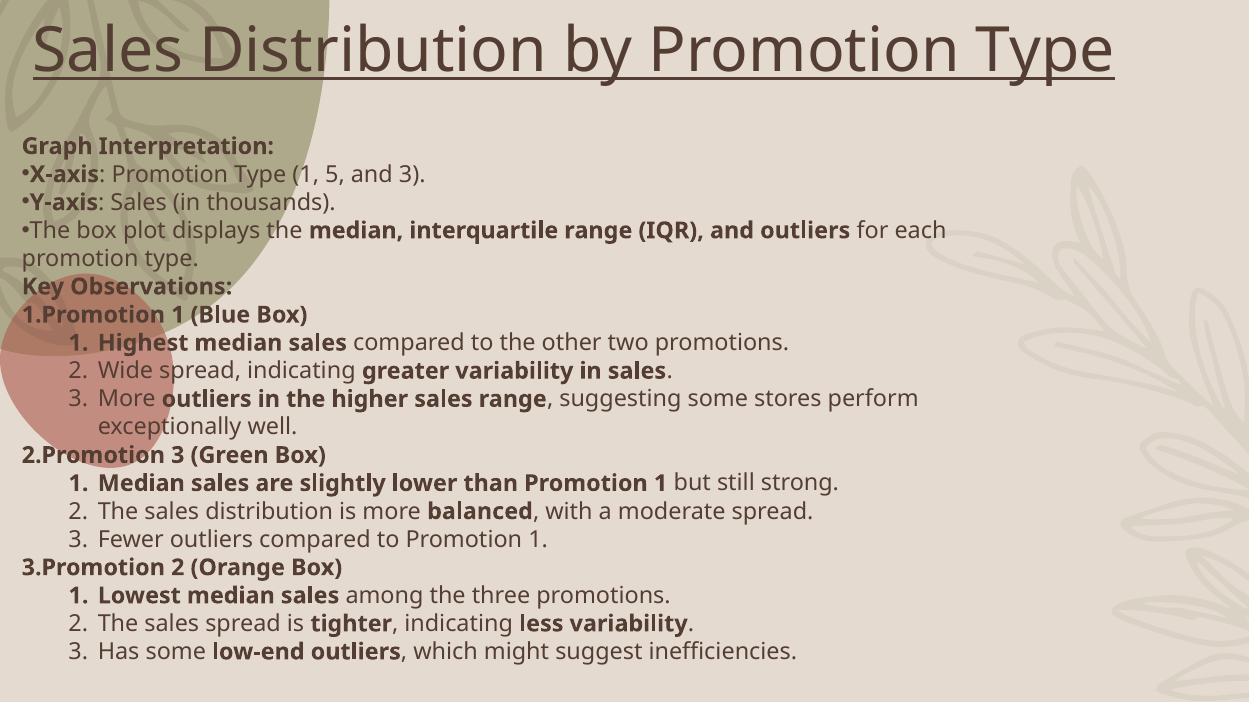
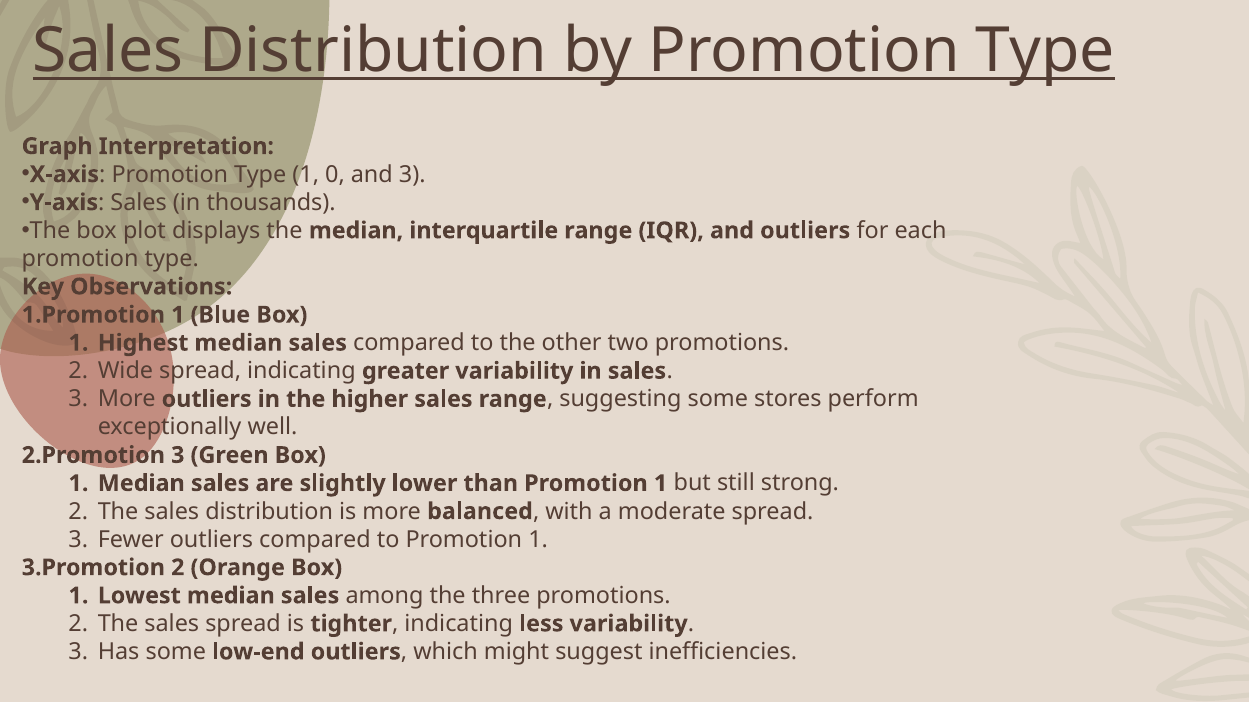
5: 5 -> 0 (335, 175)
